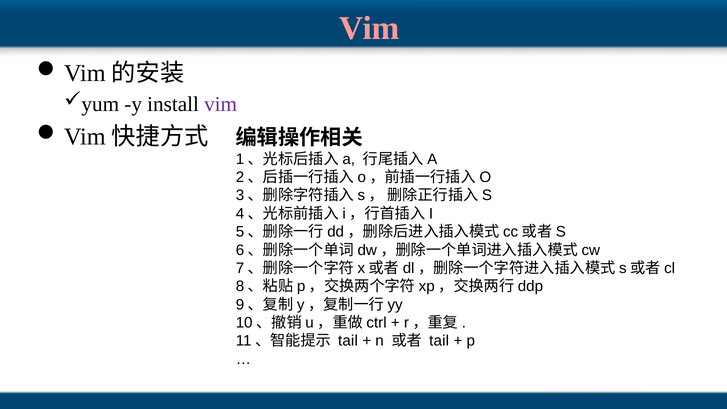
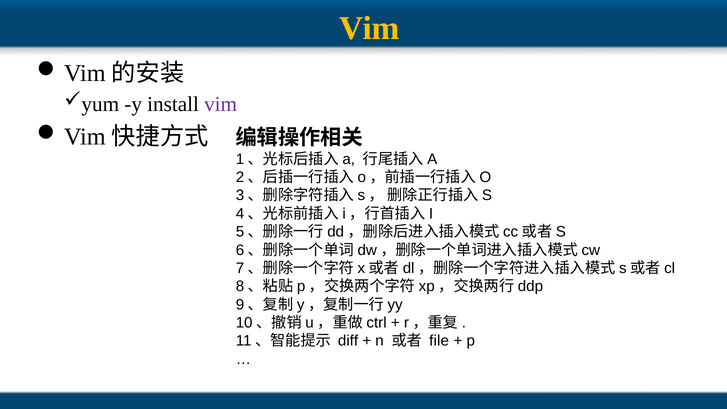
Vim colour: pink -> yellow (369, 28)
tail: tail -> diff (348, 341)
tail: tail -> file (439, 341)
